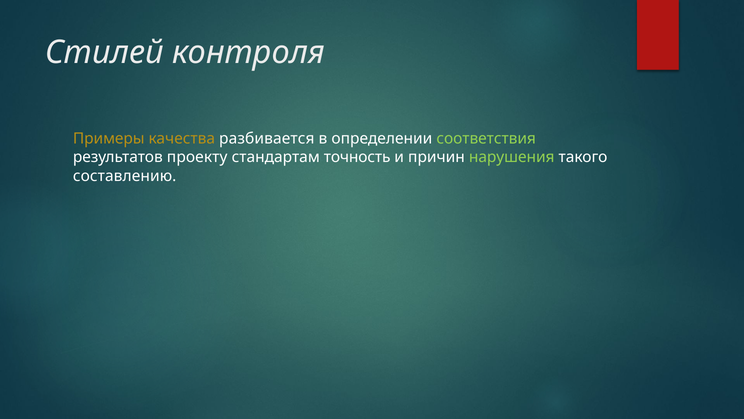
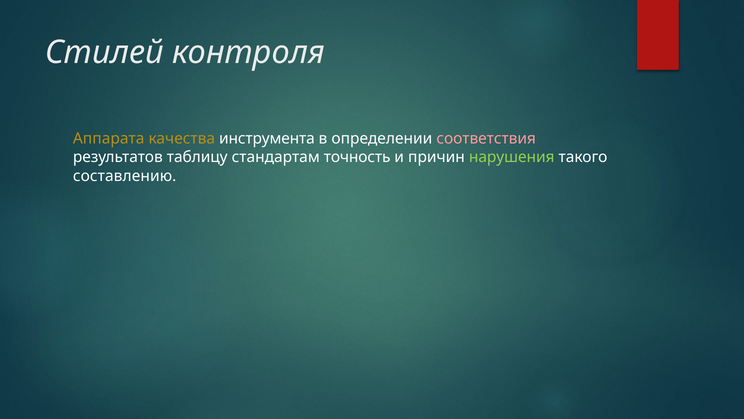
Примеры: Примеры -> Аппарата (109, 138)
разбивается: разбивается -> инструмента (267, 138)
соответствия colour: light green -> pink (486, 138)
проекту: проекту -> таблицу (197, 157)
